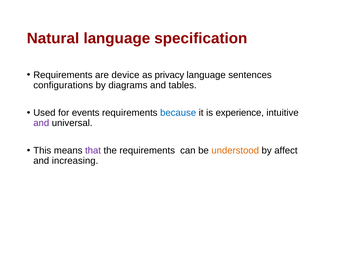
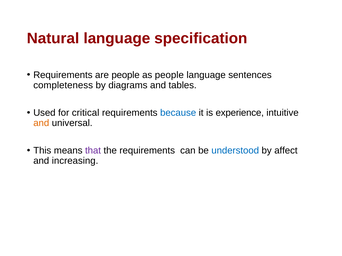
are device: device -> people (126, 75)
as privacy: privacy -> people (169, 75)
configurations: configurations -> completeness (63, 85)
events: events -> critical (86, 113)
and colour: purple -> orange (41, 123)
understood colour: orange -> blue (235, 151)
